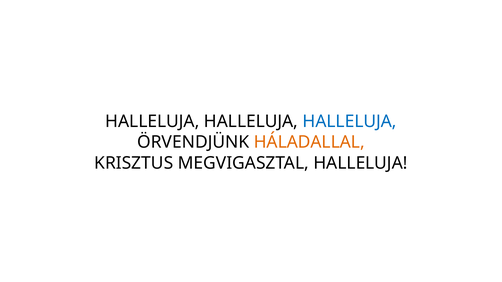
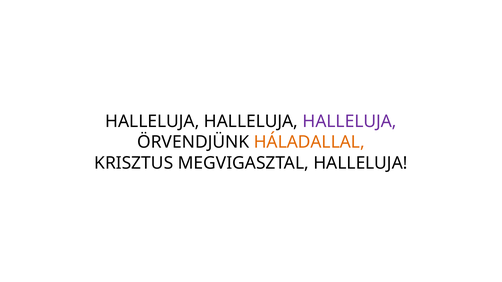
HALLELUJA colour: blue -> purple (350, 121)
